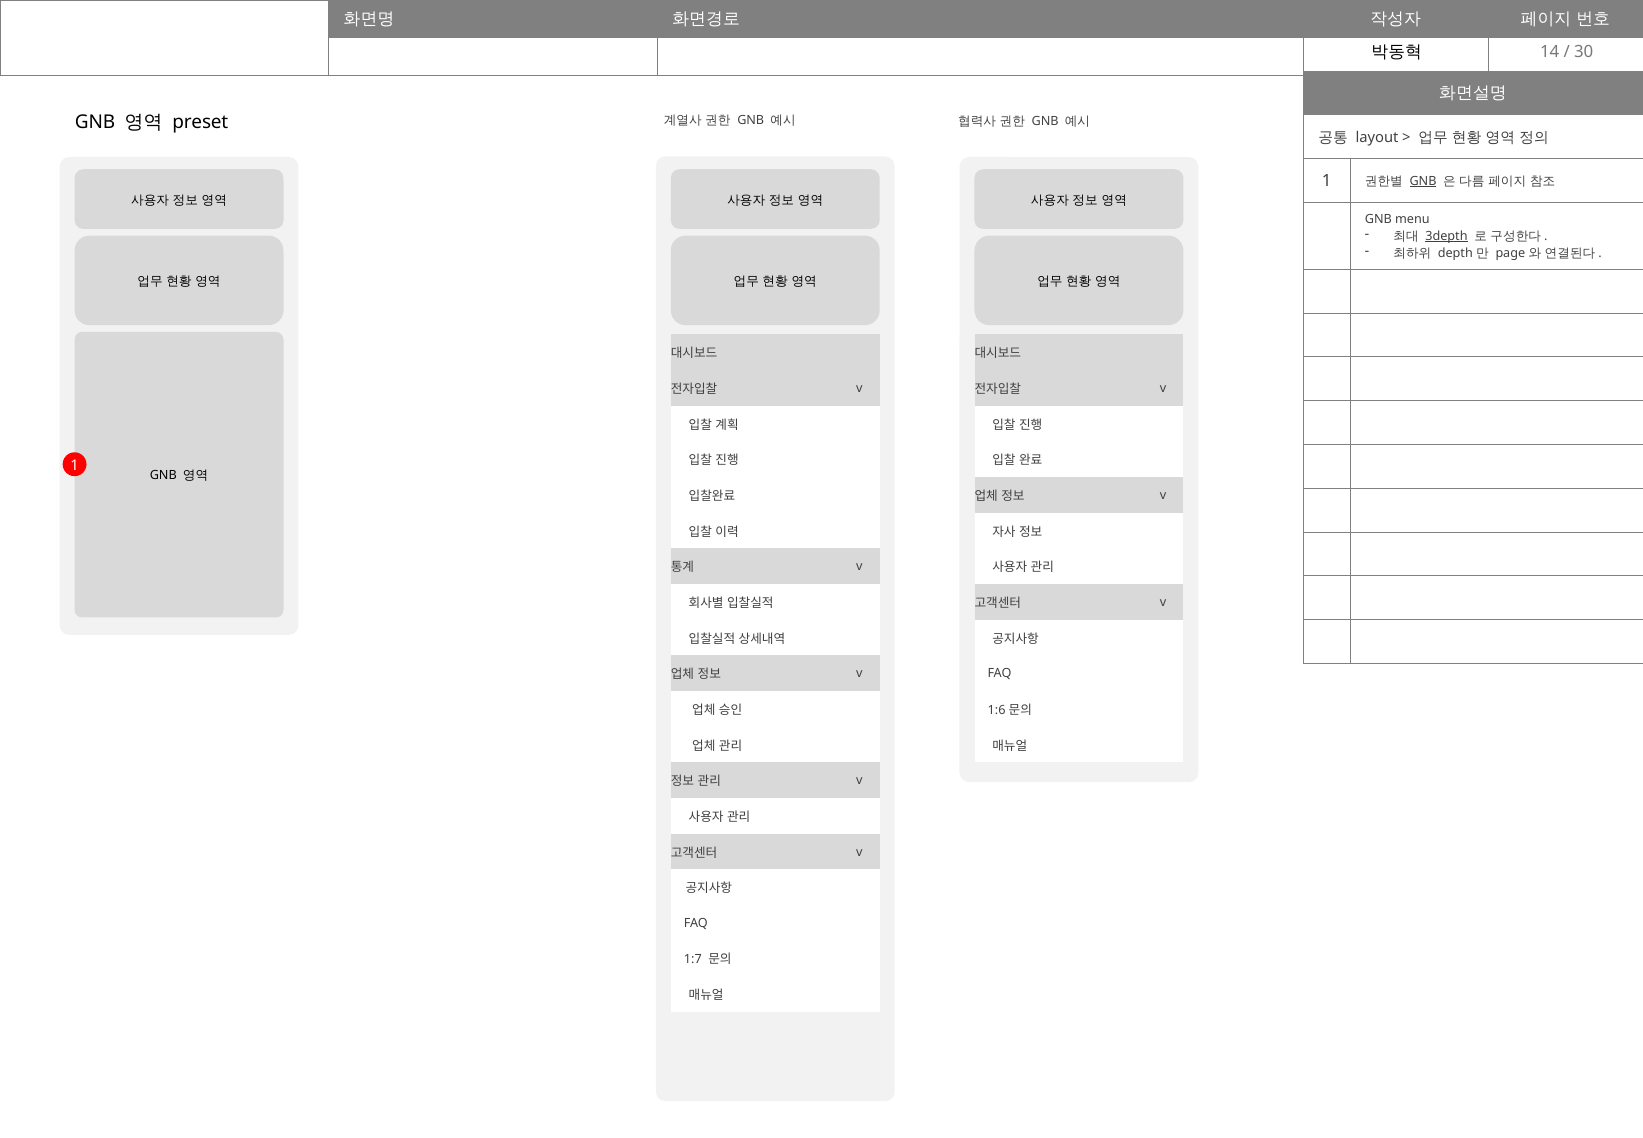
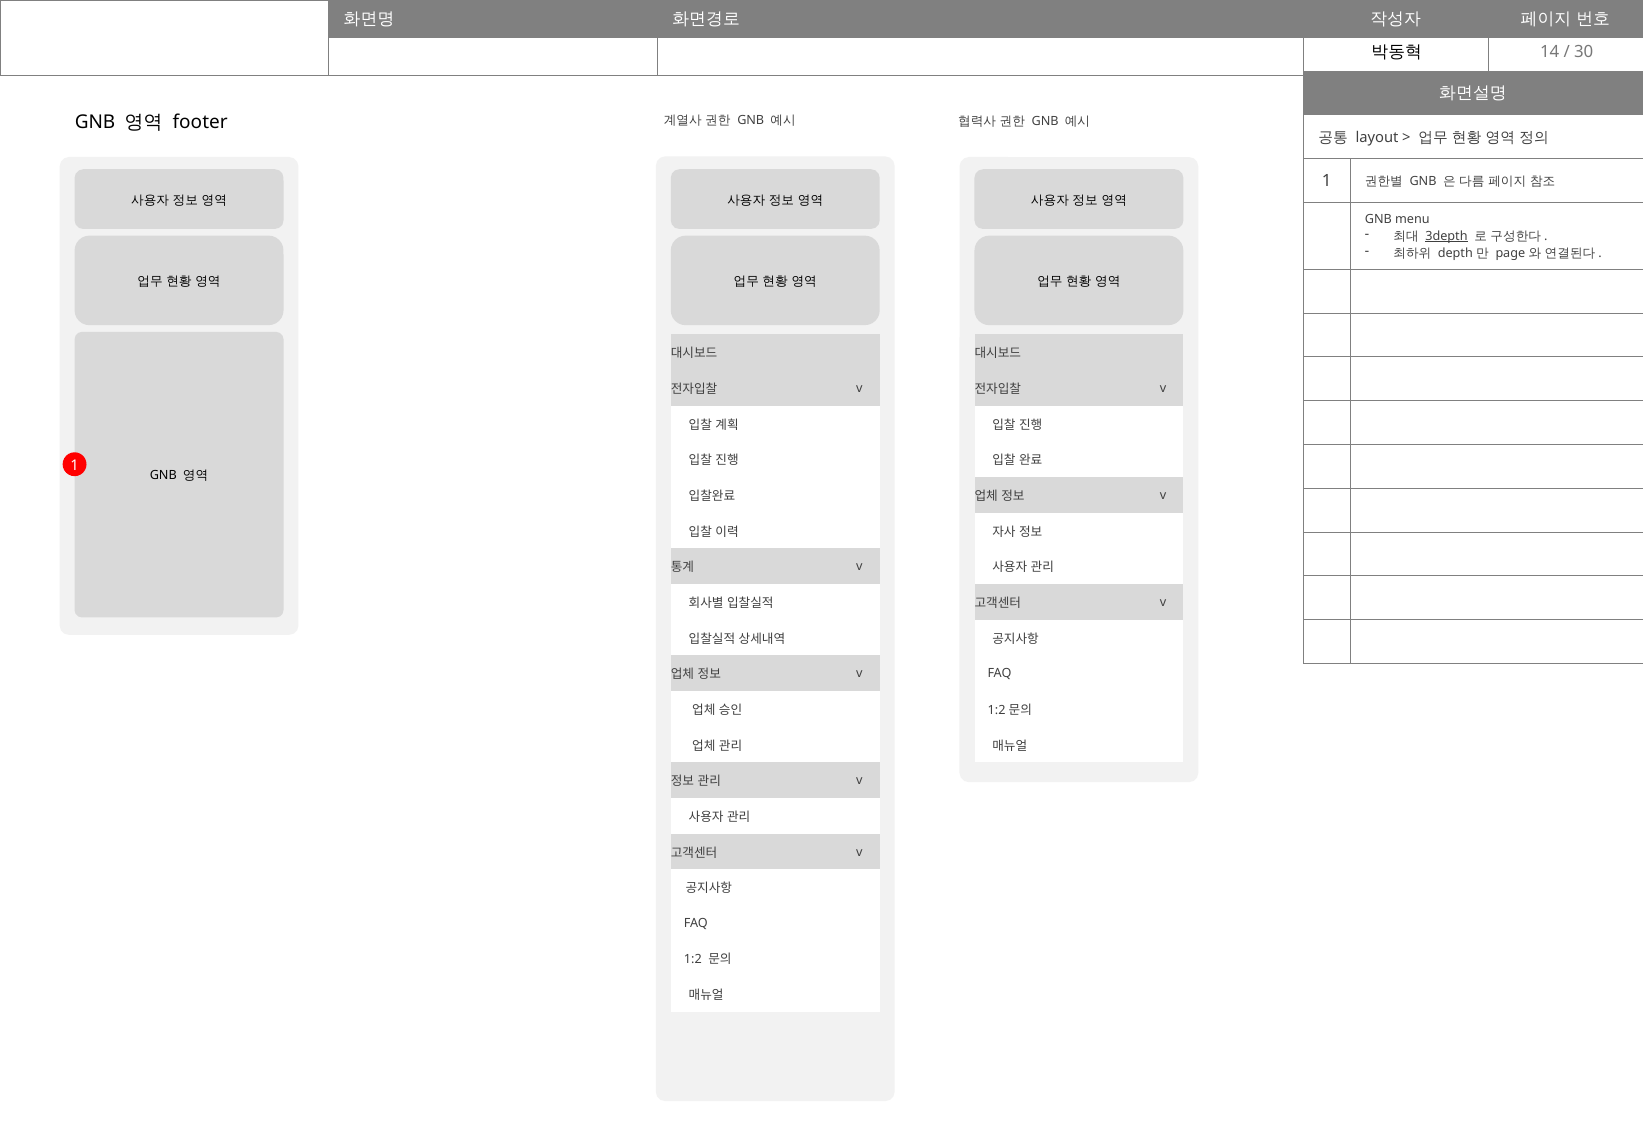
preset: preset -> footer (200, 122)
GNB underline: present -> none (1423, 181)
1:6: 1:6 -> 1:2 (997, 710)
1:7: 1:7 -> 1:2 (693, 959)
